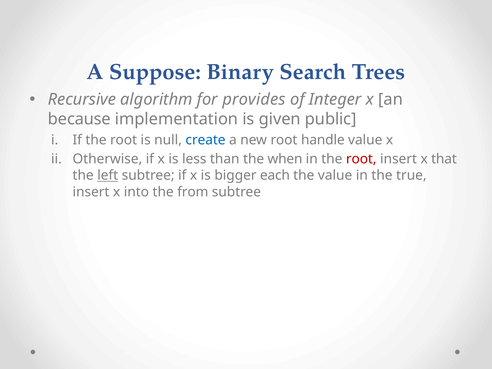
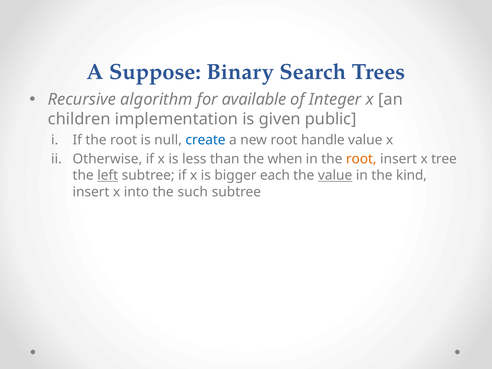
provides: provides -> available (254, 100)
because: because -> children (79, 119)
root colour: red -> orange (361, 159)
that: that -> tree (444, 159)
value underline: none -> present (335, 175)
true: true -> kind (411, 175)
from: from -> such (193, 192)
